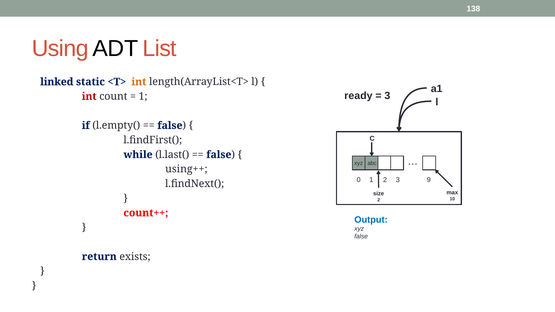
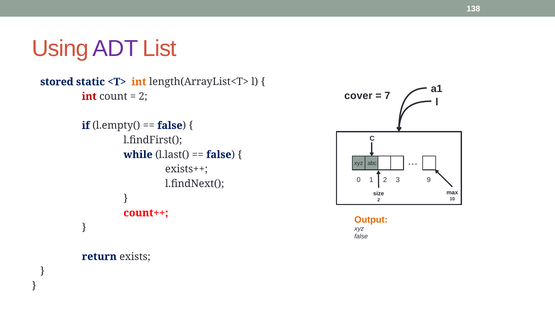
ADT colour: black -> purple (115, 48)
linked: linked -> stored (57, 82)
ready: ready -> cover (358, 96)
3: 3 -> 7 (387, 96)
1: 1 -> 2 (143, 96)
using++: using++ -> exists++ (186, 169)
Output colour: blue -> orange (371, 220)
